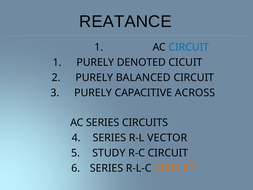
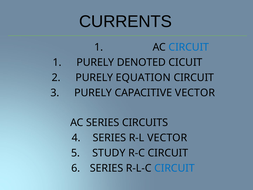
REATANCE: REATANCE -> CURRENTS (126, 21)
BALANCED: BALANCED -> EQUATION (143, 77)
CAPACITIVE ACROSS: ACROSS -> VECTOR (195, 93)
CIRCUIT colour: orange -> blue (174, 168)
